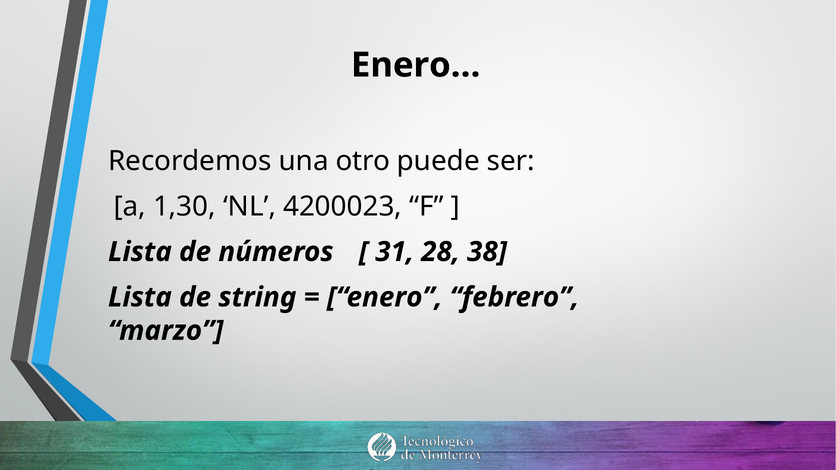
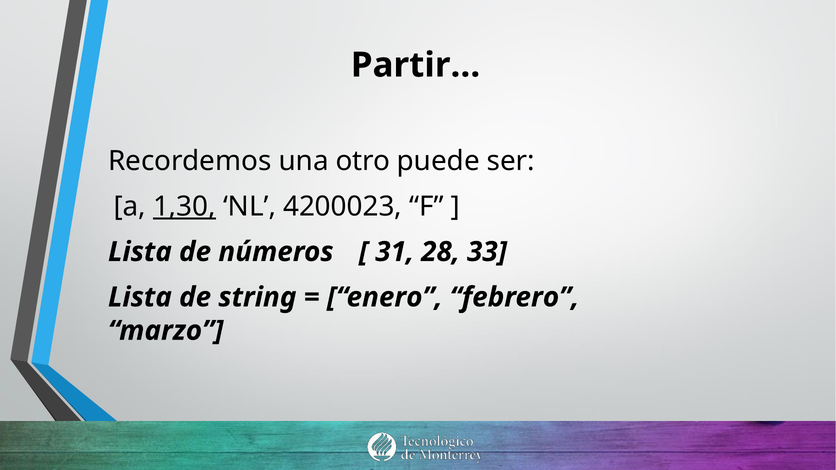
Enero…: Enero… -> Partir… (416, 65)
1,30 underline: none -> present (184, 207)
38: 38 -> 33 (487, 252)
